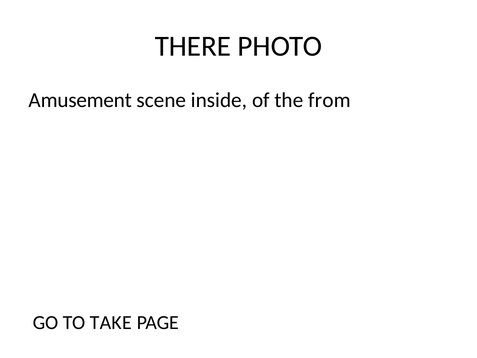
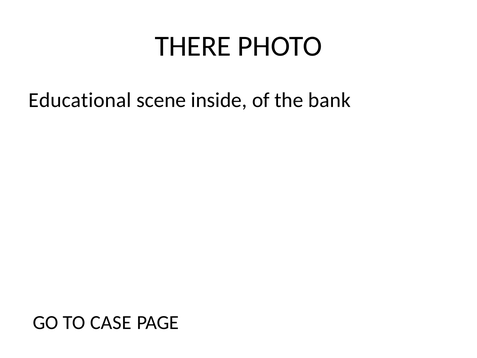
Amusement: Amusement -> Educational (80, 100)
from: from -> bank (329, 100)
TAKE: TAKE -> CASE (111, 322)
